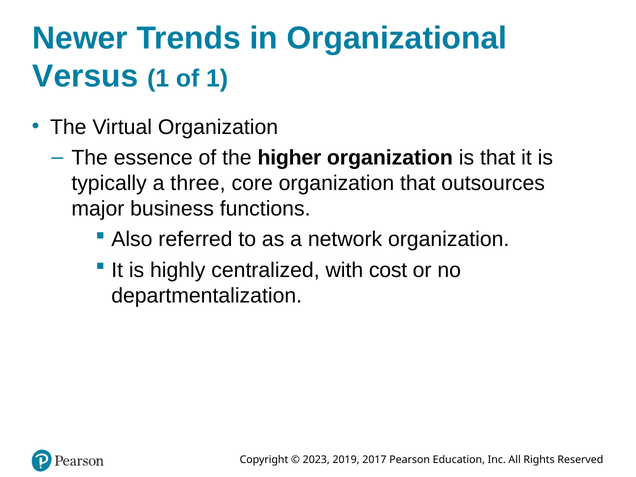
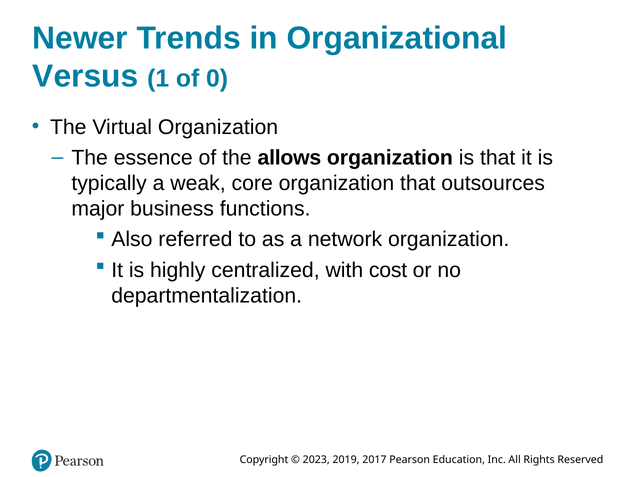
of 1: 1 -> 0 (217, 79)
higher: higher -> allows (289, 158)
three: three -> weak (198, 183)
